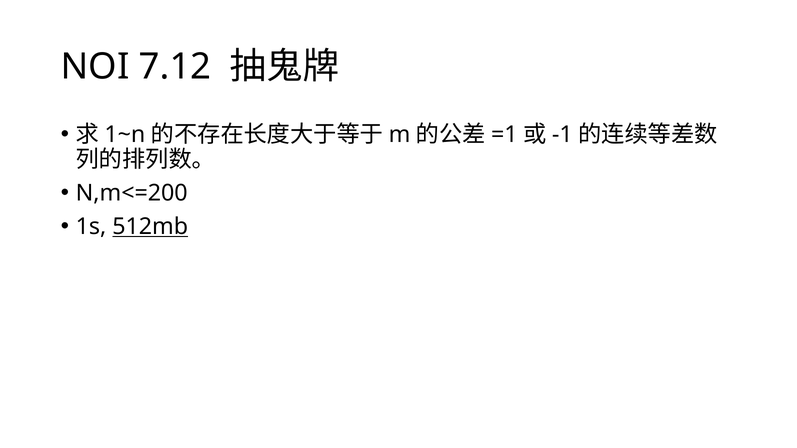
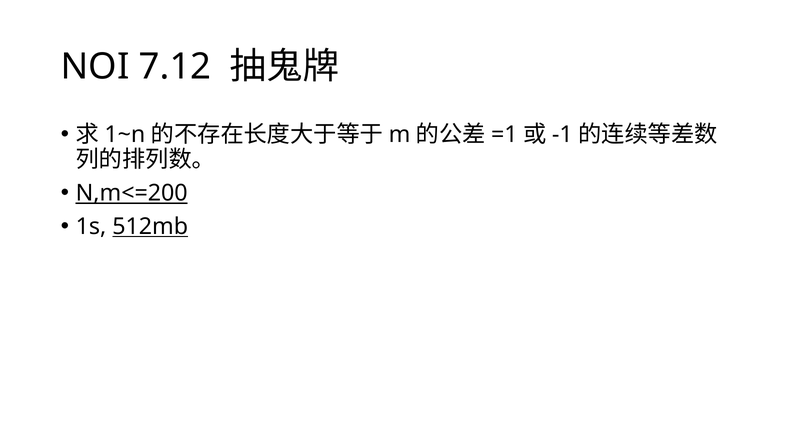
N,m<=200 underline: none -> present (132, 193)
